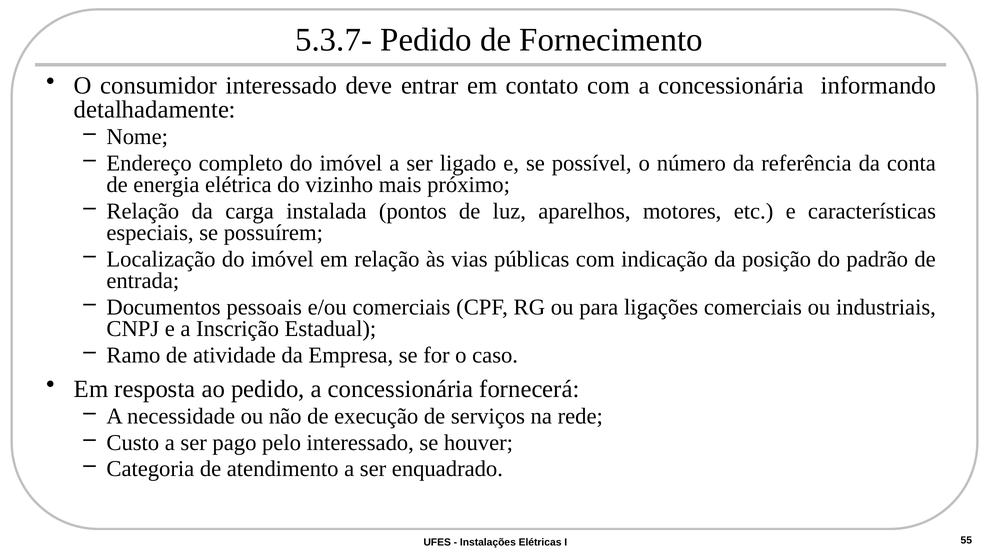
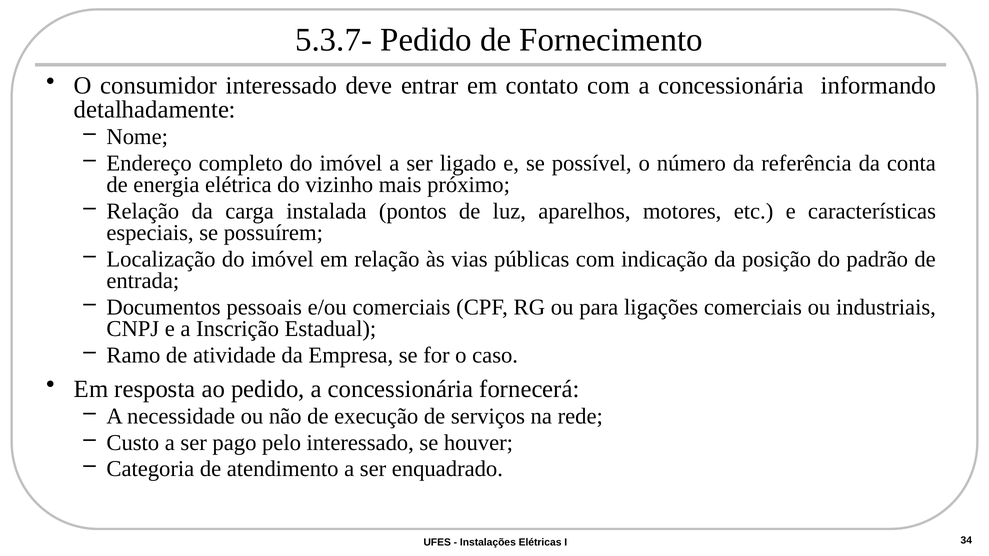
55: 55 -> 34 (966, 540)
